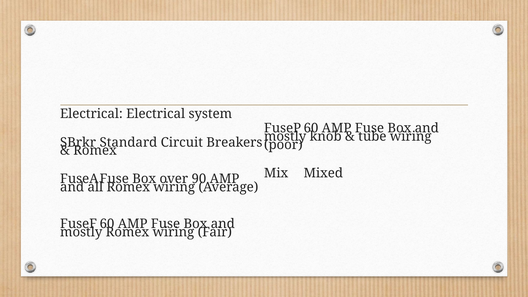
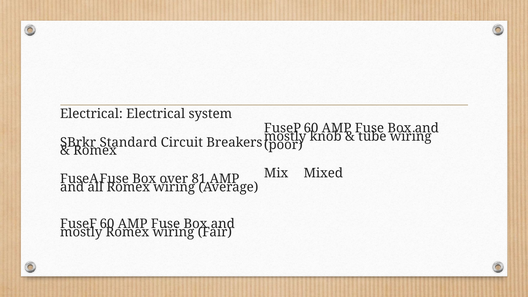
90: 90 -> 81 (199, 179)
